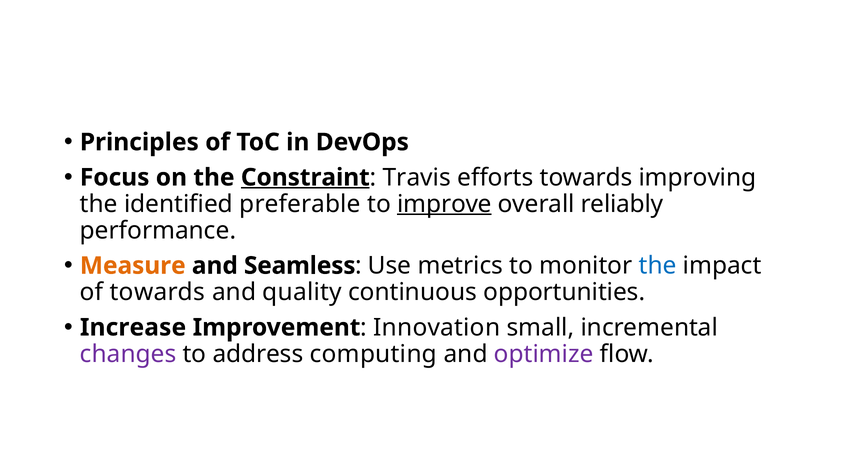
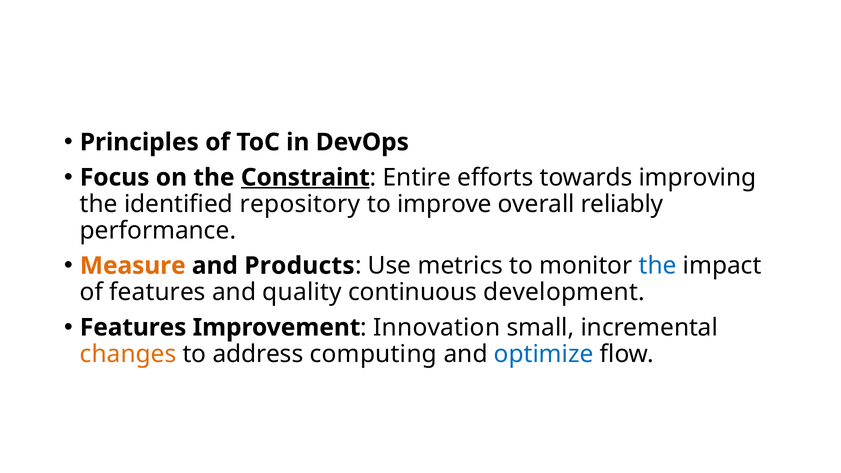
Travis: Travis -> Entire (417, 177)
preferable: preferable -> repository (300, 204)
improve underline: present -> none (445, 204)
Seamless: Seamless -> Products (299, 266)
of towards: towards -> features (158, 292)
opportunities: opportunities -> development (564, 292)
Increase: Increase -> Features (133, 327)
changes colour: purple -> orange (128, 354)
optimize colour: purple -> blue (544, 354)
